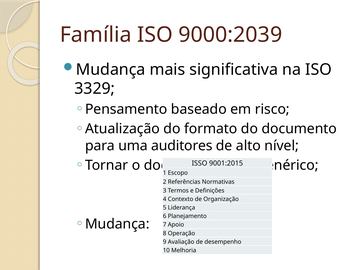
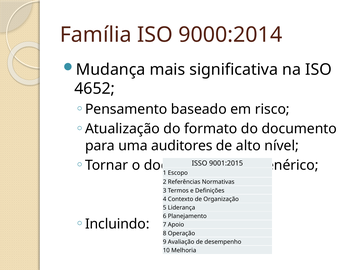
9000:2039: 9000:2039 -> 9000:2014 (230, 35)
3329: 3329 -> 4652 (95, 88)
Mudança: Mudança -> Incluindo (117, 223)
